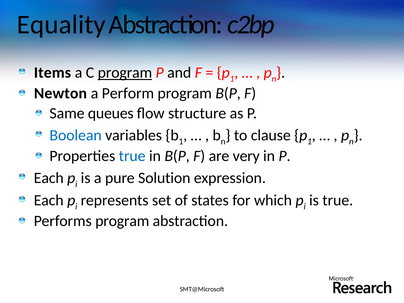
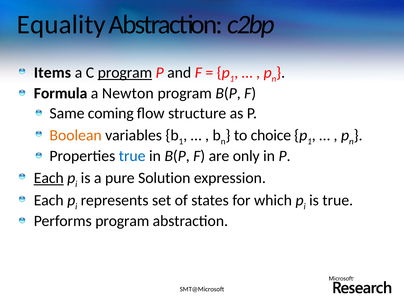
Newton: Newton -> Formula (61, 93)
Perform: Perform -> Newton (128, 93)
queues: queues -> coming (111, 113)
Boolean colour: blue -> orange (76, 135)
clause: clause -> choice (271, 135)
very: very -> only (246, 156)
Each underline: none -> present (49, 178)
